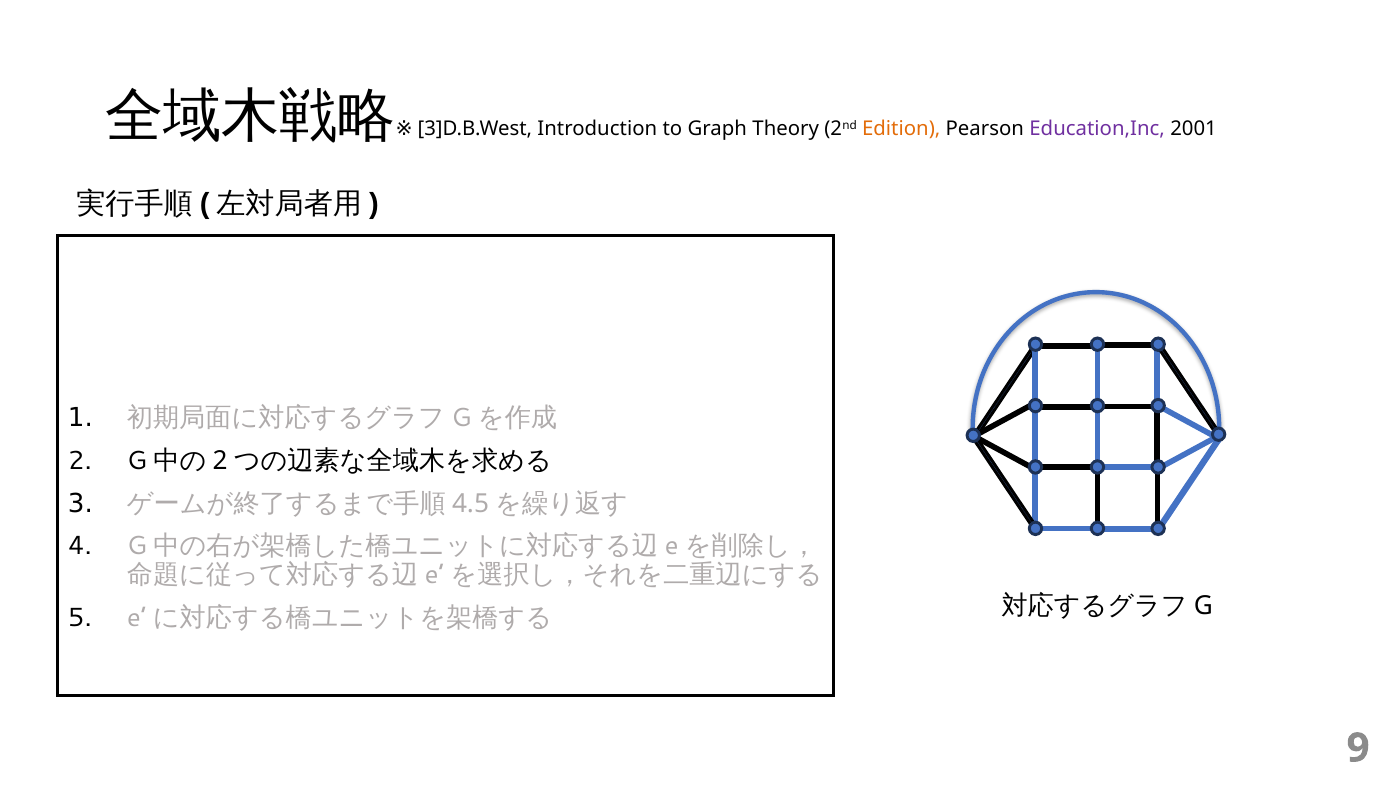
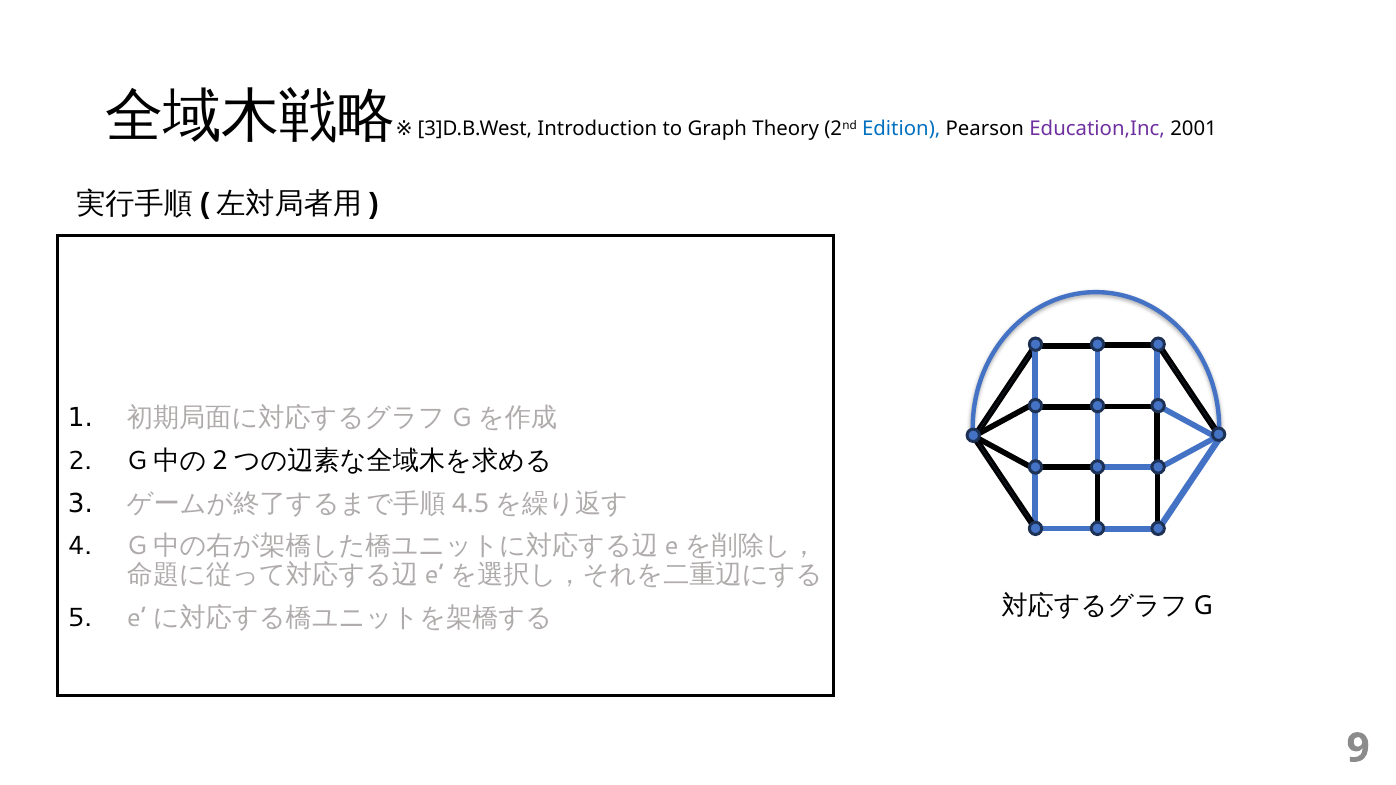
Edition colour: orange -> blue (901, 129)
